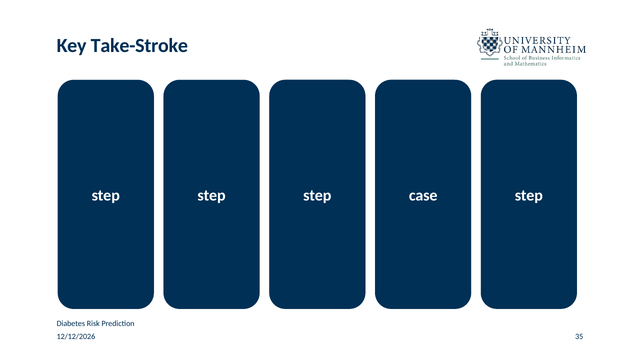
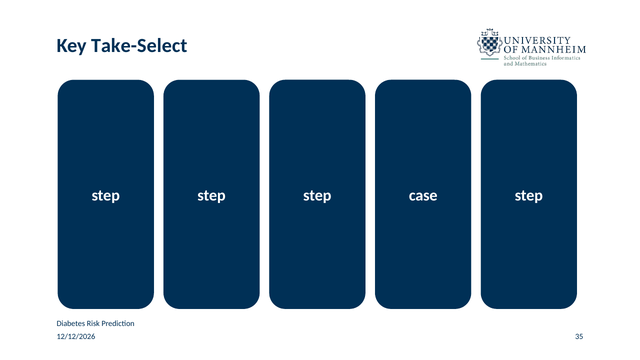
Take-Stroke: Take-Stroke -> Take-Select (139, 46)
